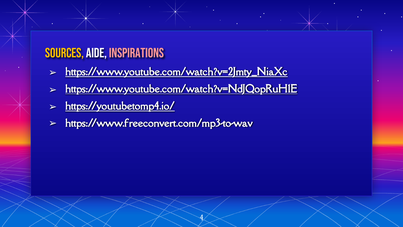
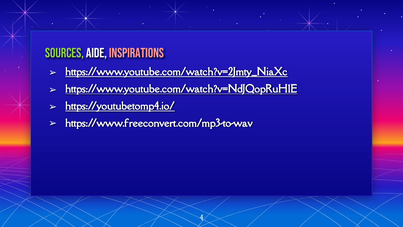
Sources colour: yellow -> light green (64, 53)
